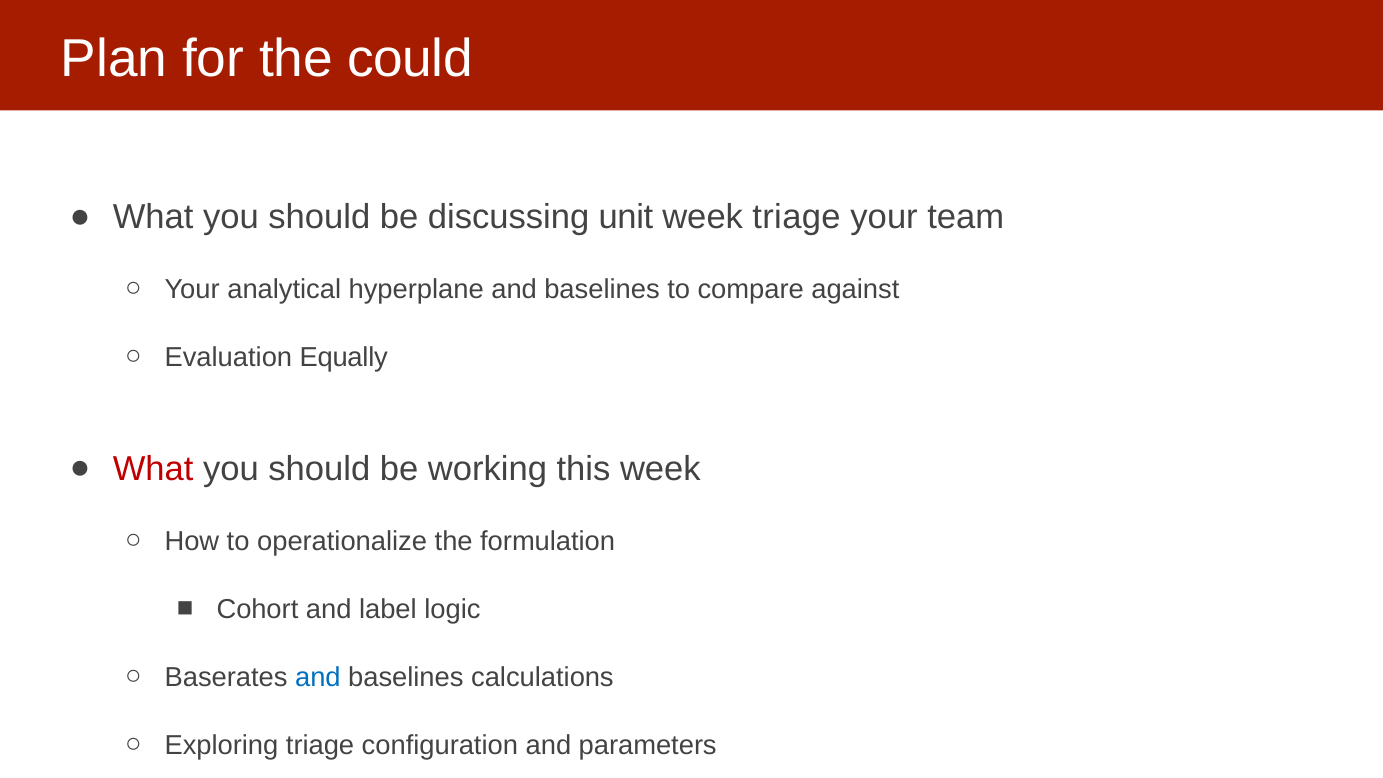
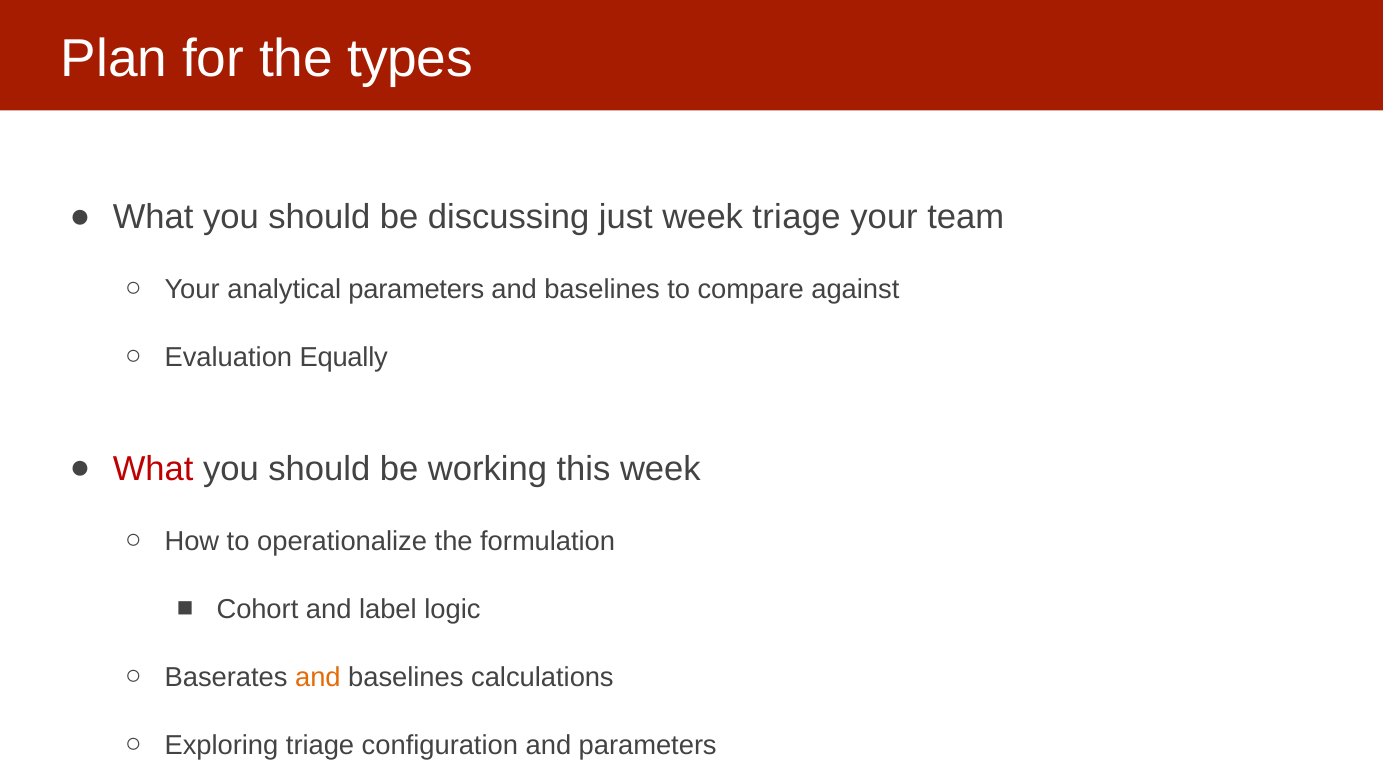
could: could -> types (410, 59)
unit: unit -> just (626, 218)
analytical hyperplane: hyperplane -> parameters (416, 289)
and colour: blue -> orange (318, 677)
